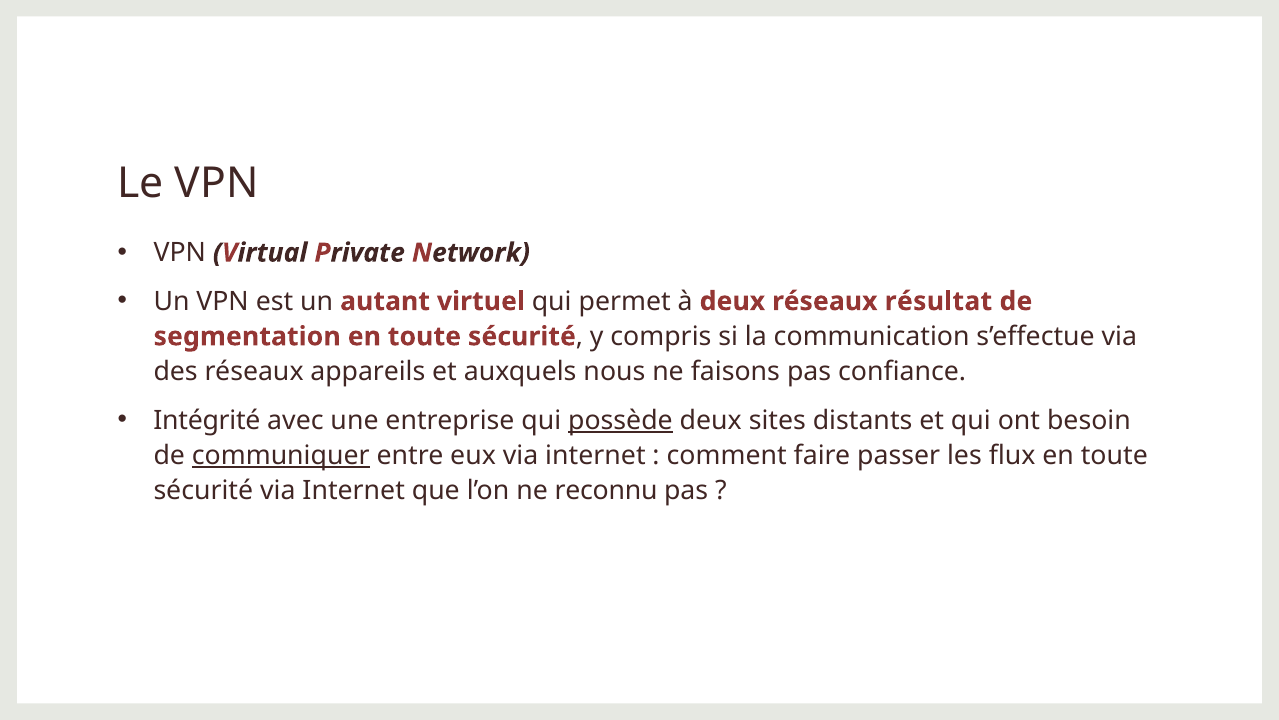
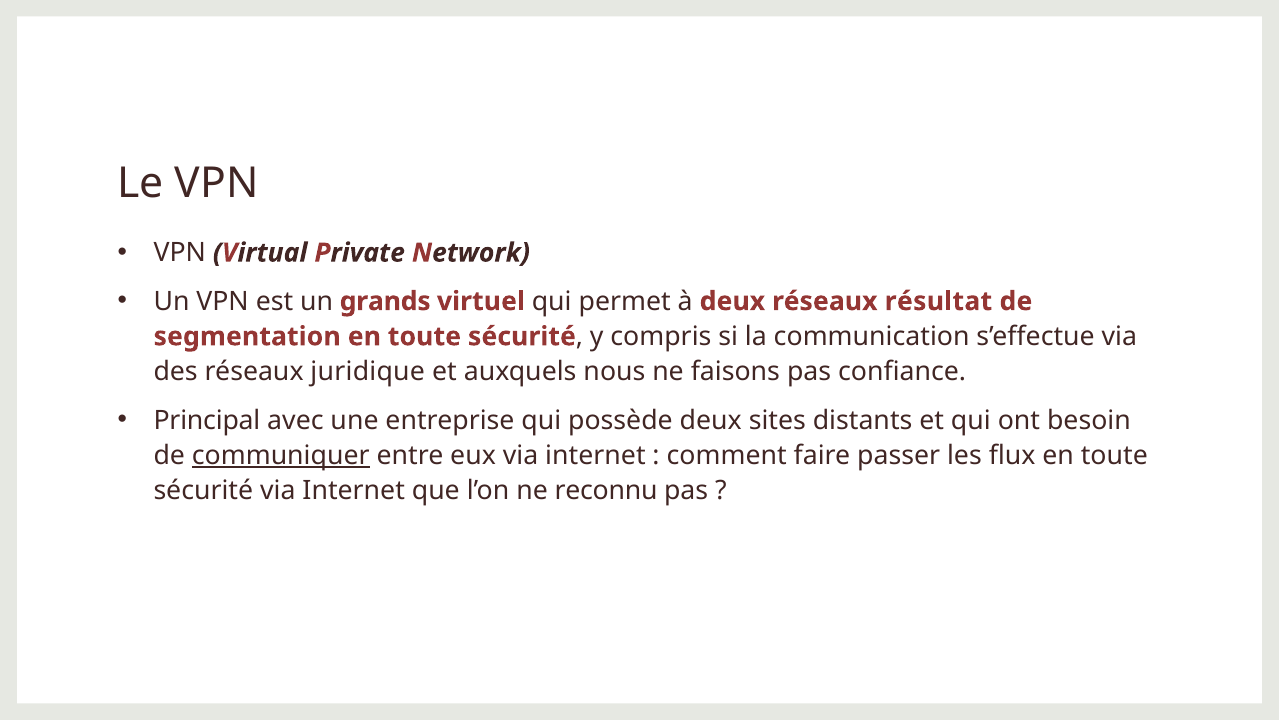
autant: autant -> grands (385, 301)
appareils: appareils -> juridique (368, 371)
Intégrité: Intégrité -> Principal (207, 420)
possède underline: present -> none (620, 420)
